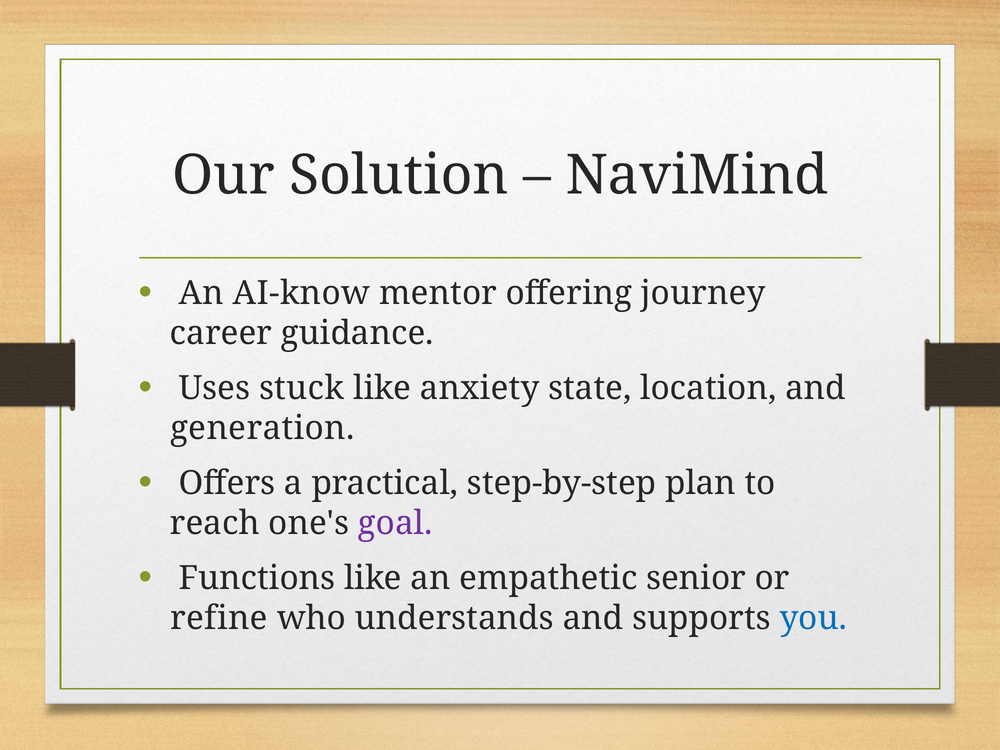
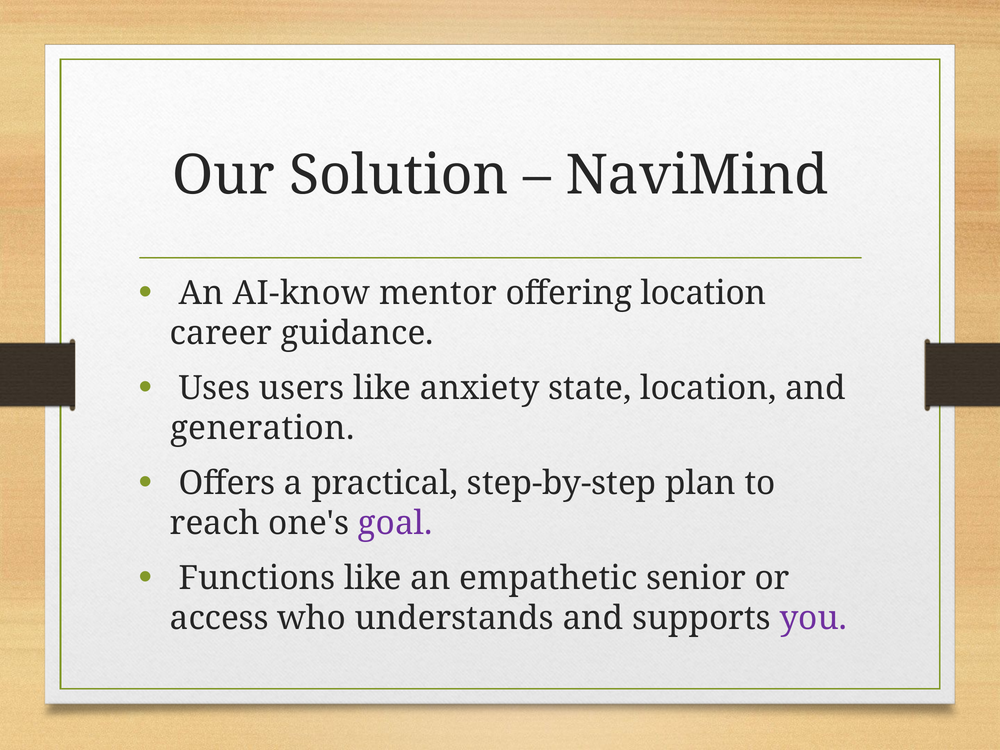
offering journey: journey -> location (703, 293)
stuck: stuck -> users (302, 388)
refine: refine -> access (219, 618)
you colour: blue -> purple (813, 618)
